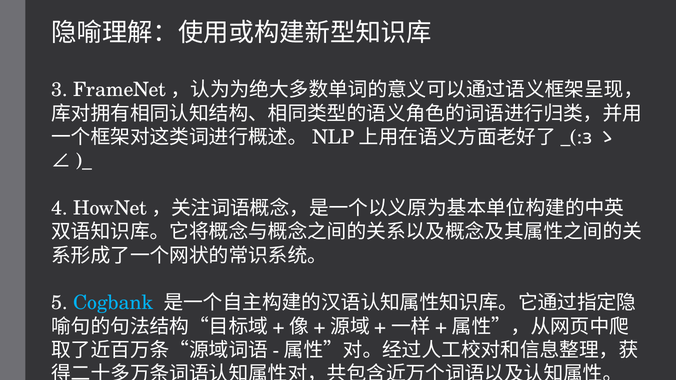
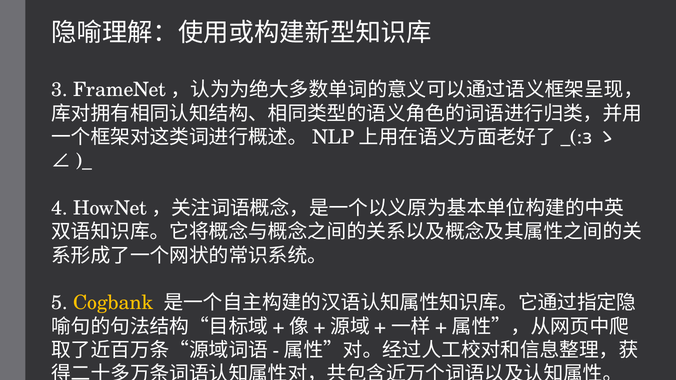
Cogbank colour: light blue -> yellow (113, 303)
